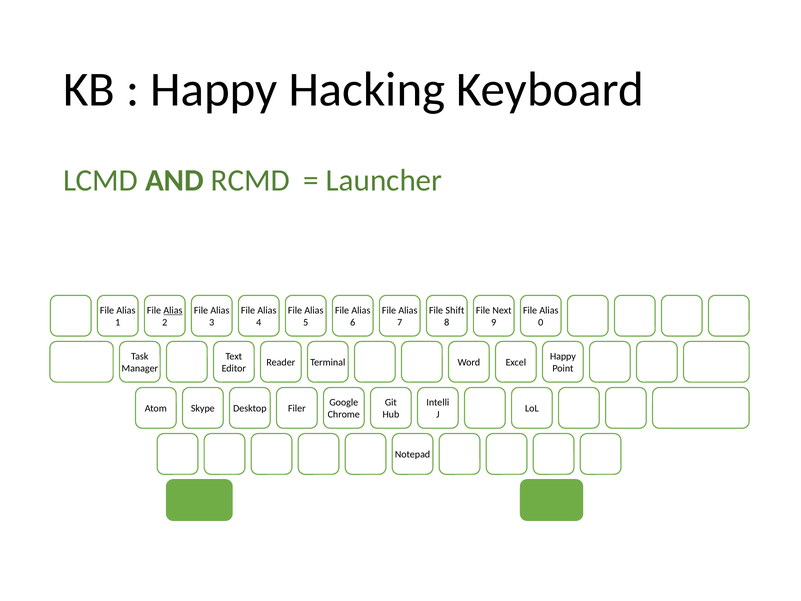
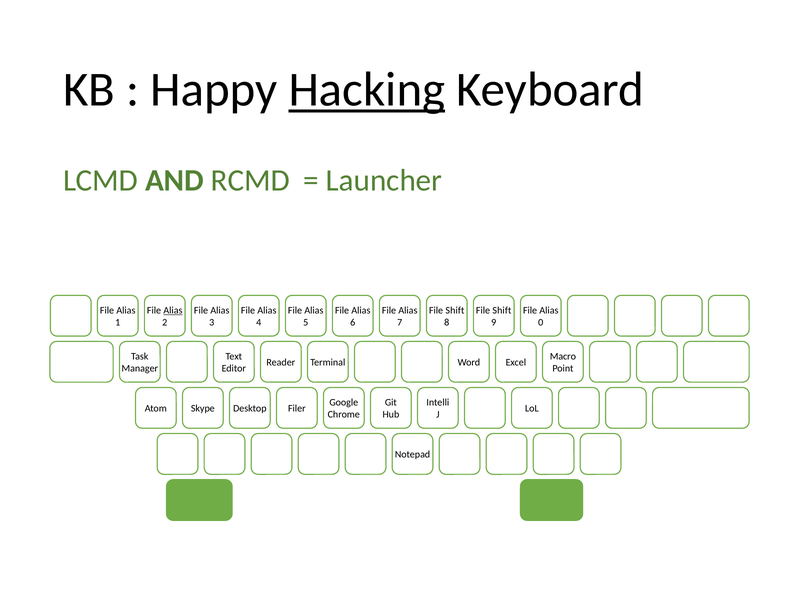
Hacking underline: none -> present (367, 90)
Next: Next -> Shift (502, 310)
Happy: Happy -> Macro (563, 356)
